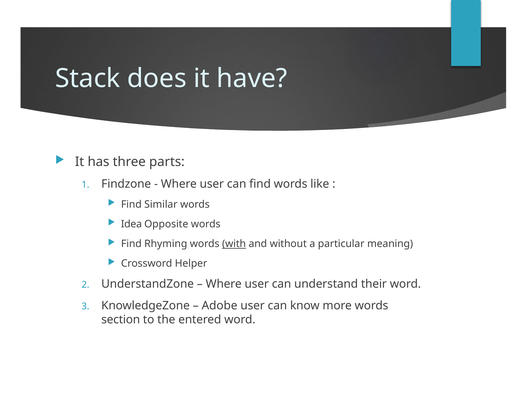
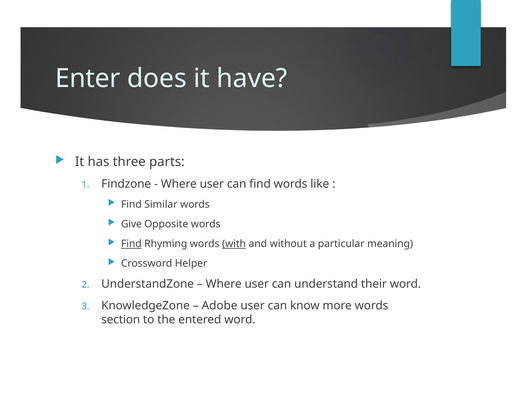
Stack: Stack -> Enter (88, 78)
Idea: Idea -> Give (131, 224)
Find underline: none -> present (131, 243)
